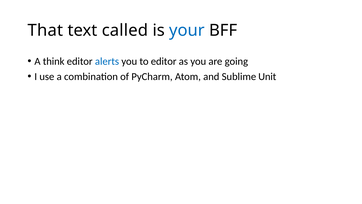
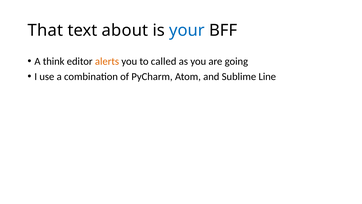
called: called -> about (125, 30)
alerts colour: blue -> orange (107, 61)
to editor: editor -> called (164, 61)
Unit: Unit -> Line (267, 76)
